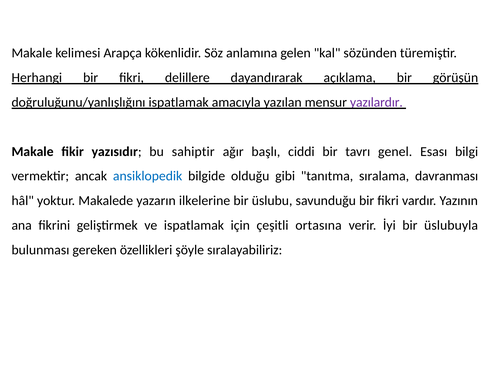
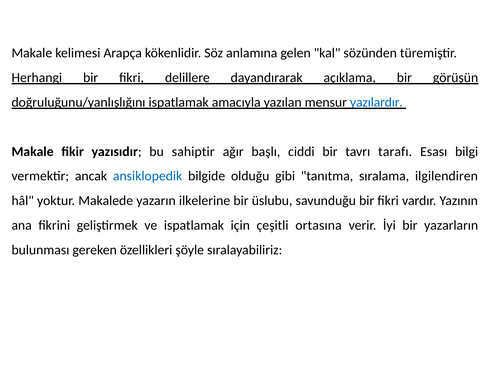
yazılardır colour: purple -> blue (376, 102)
genel: genel -> tarafı (395, 152)
davranması: davranması -> ilgilendiren (446, 176)
üslubuyla: üslubuyla -> yazarların (451, 225)
